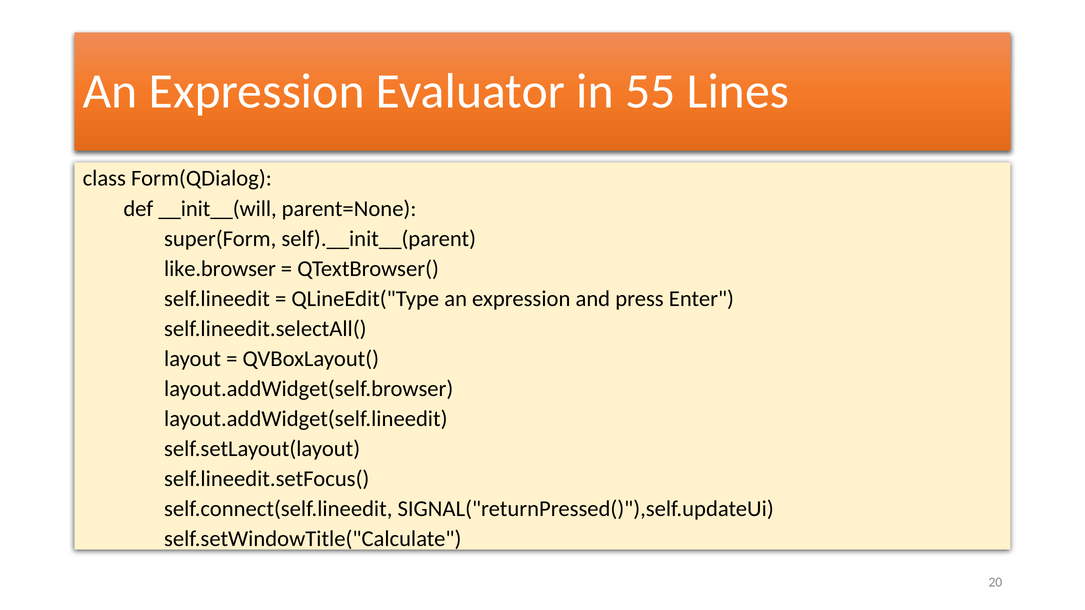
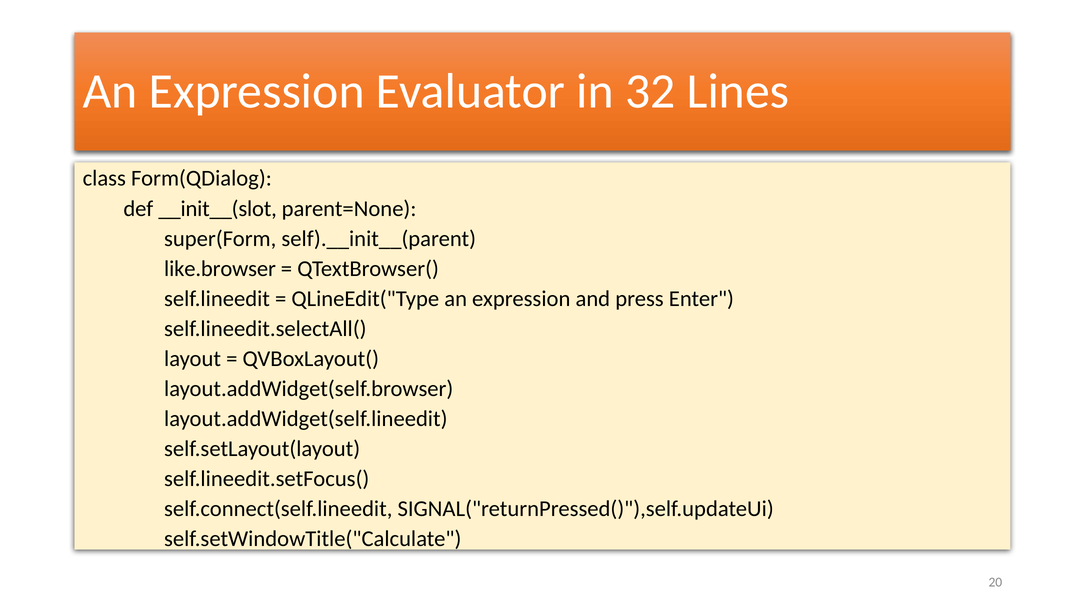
55: 55 -> 32 (650, 91)
__init__(will: __init__(will -> __init__(slot (218, 209)
